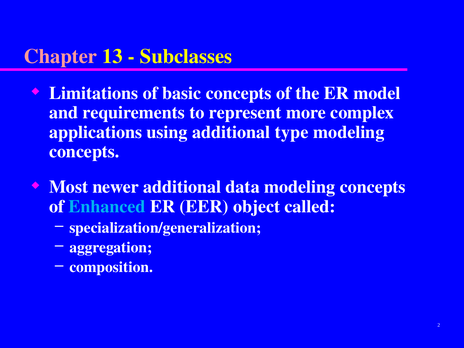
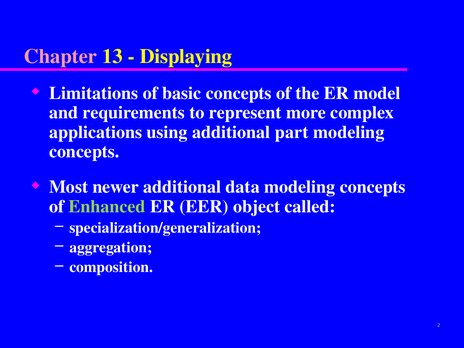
Subclasses: Subclasses -> Displaying (186, 56)
type: type -> part (292, 132)
Enhanced colour: light blue -> light green (107, 206)
